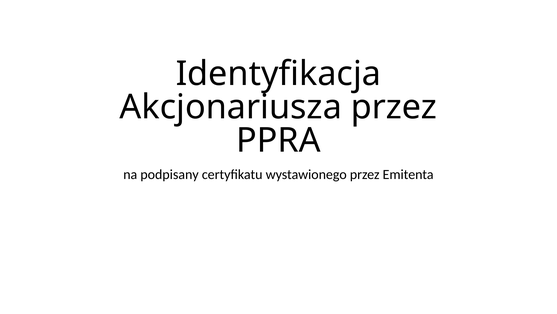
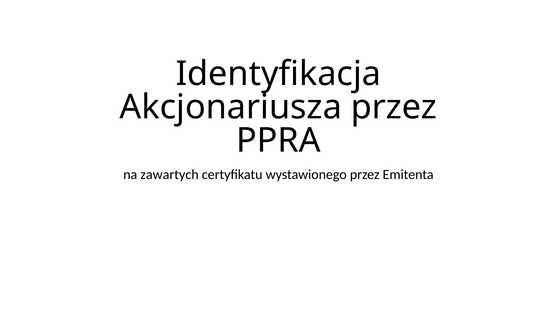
podpisany: podpisany -> zawartych (170, 174)
